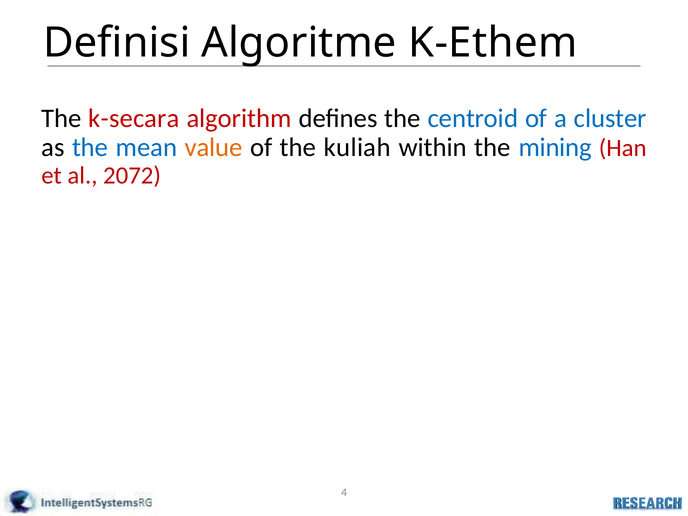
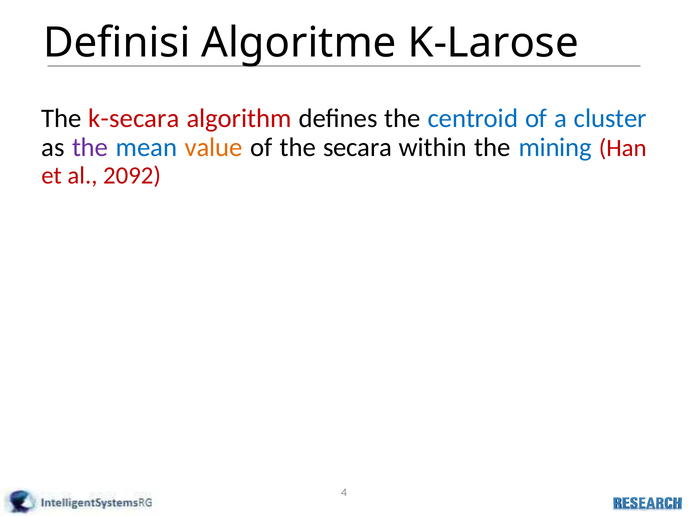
K-Ethem: K-Ethem -> K-Larose (493, 43)
the colour: blue -> purple (90, 148)
kuliah: kuliah -> secara (358, 148)
2072: 2072 -> 2092 (132, 175)
